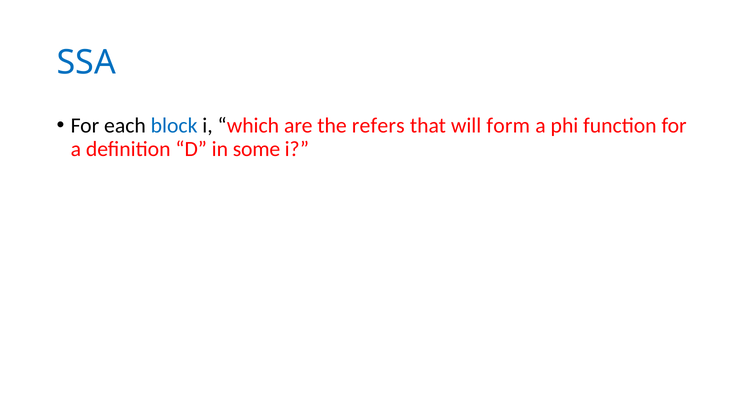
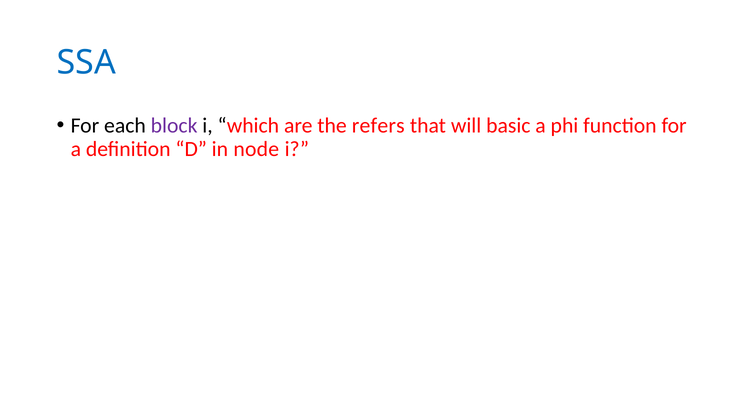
block colour: blue -> purple (174, 126)
form: form -> basic (508, 126)
some: some -> node (256, 149)
